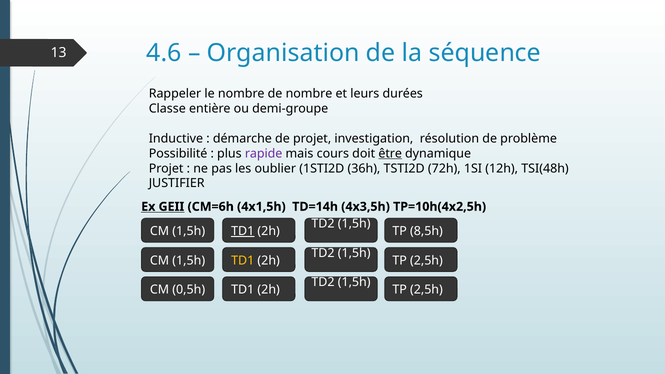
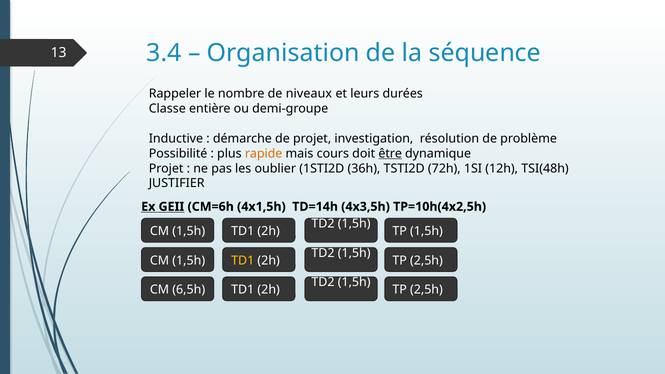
4.6: 4.6 -> 3.4 (164, 53)
de nombre: nombre -> niveaux (309, 94)
rapide colour: purple -> orange (264, 153)
TD1 underline: present -> none (243, 231)
TP 8,5h: 8,5h -> 1,5h (426, 231)
0,5h: 0,5h -> 6,5h (189, 290)
